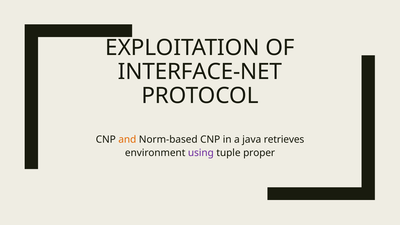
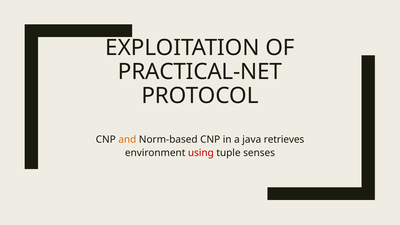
INTERFACE-NET: INTERFACE-NET -> PRACTICAL-NET (200, 72)
using colour: purple -> red (201, 153)
proper: proper -> senses (259, 153)
